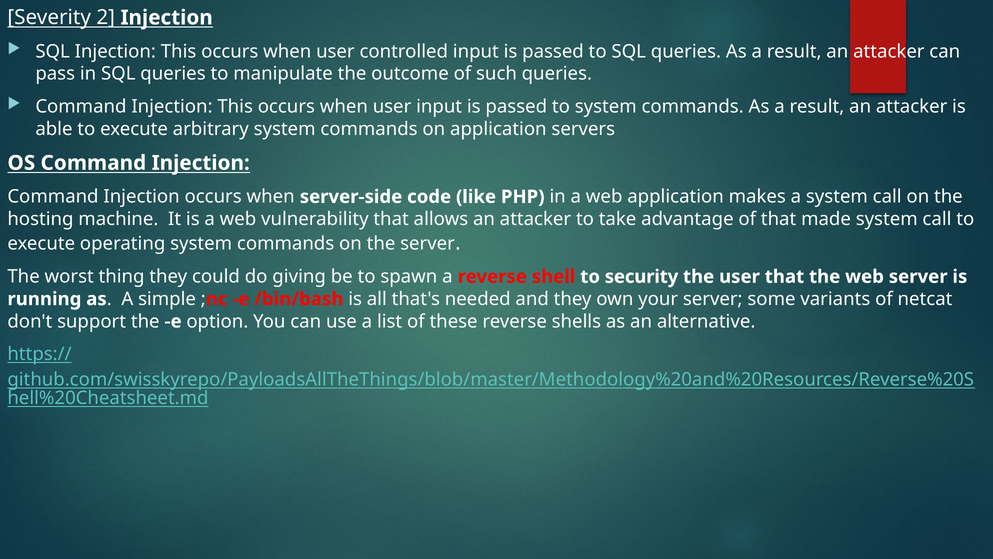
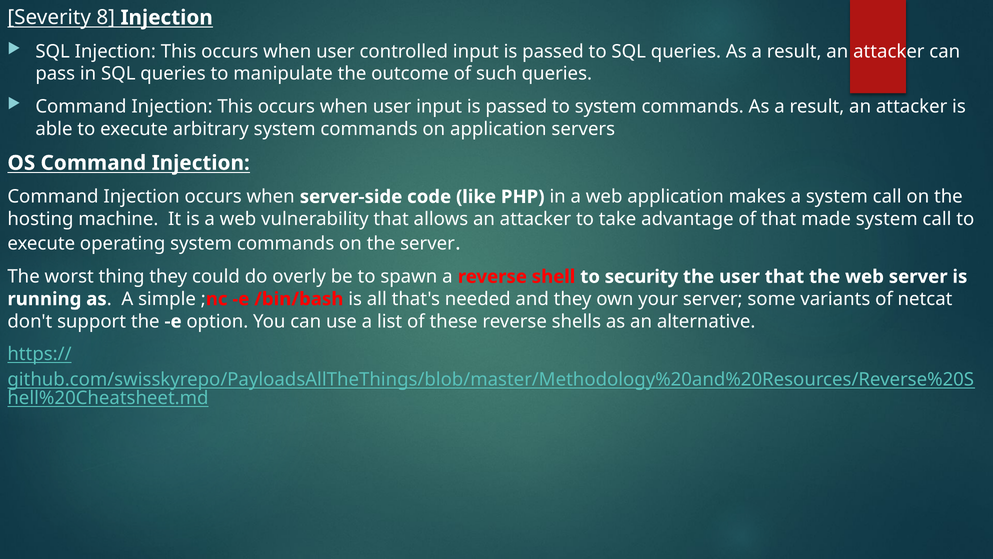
2: 2 -> 8 (106, 18)
giving: giving -> overly (299, 277)
